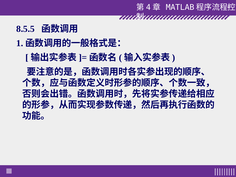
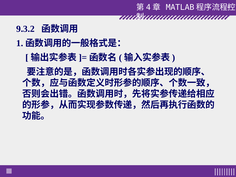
8.5.5: 8.5.5 -> 9.3.2 (25, 29)
